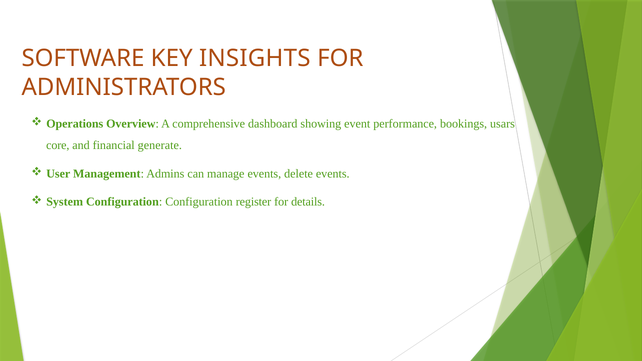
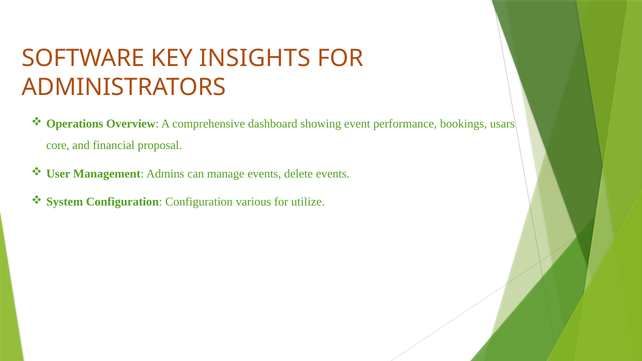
generate: generate -> proposal (160, 145)
register: register -> various (253, 202)
details: details -> utilize (308, 202)
